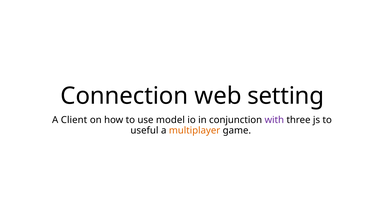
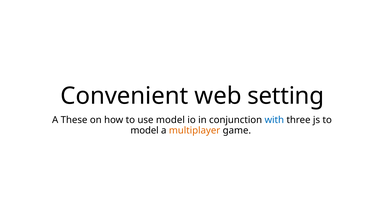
Connection: Connection -> Convenient (124, 96)
Client: Client -> These (74, 120)
with colour: purple -> blue (274, 120)
useful: useful -> model (145, 130)
